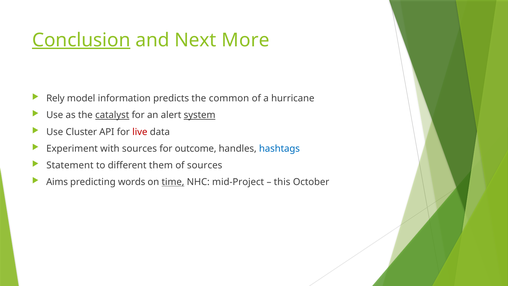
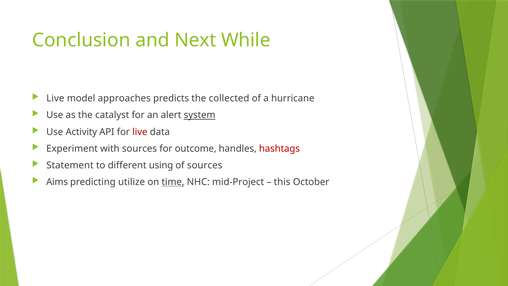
Conclusion underline: present -> none (81, 40)
More: More -> While (246, 40)
Rely: Rely -> Live (55, 98)
information: information -> approaches (124, 98)
common: common -> collected (229, 98)
catalyst underline: present -> none (112, 115)
Cluster: Cluster -> Activity (81, 132)
hashtags colour: blue -> red (279, 148)
them: them -> using (161, 165)
words: words -> utilize (132, 182)
